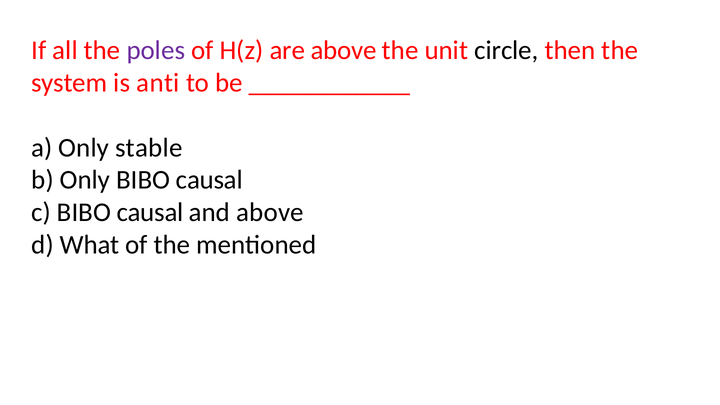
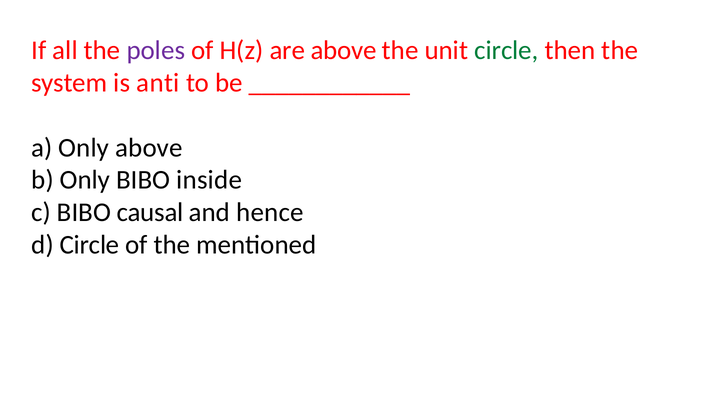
circle colour: black -> green (506, 50)
Only stable: stable -> above (149, 148)
Only BIBO causal: causal -> inside (209, 180)
and above: above -> hence (270, 212)
d What: What -> Circle (90, 245)
